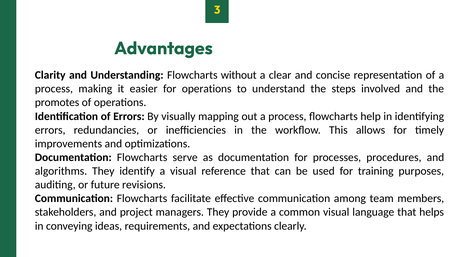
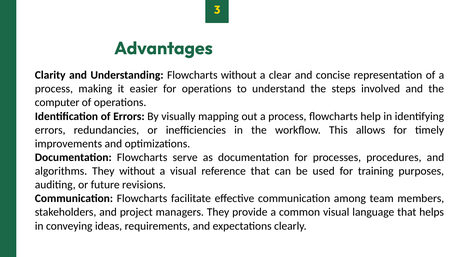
promotes: promotes -> computer (57, 103)
They identify: identify -> without (137, 171)
